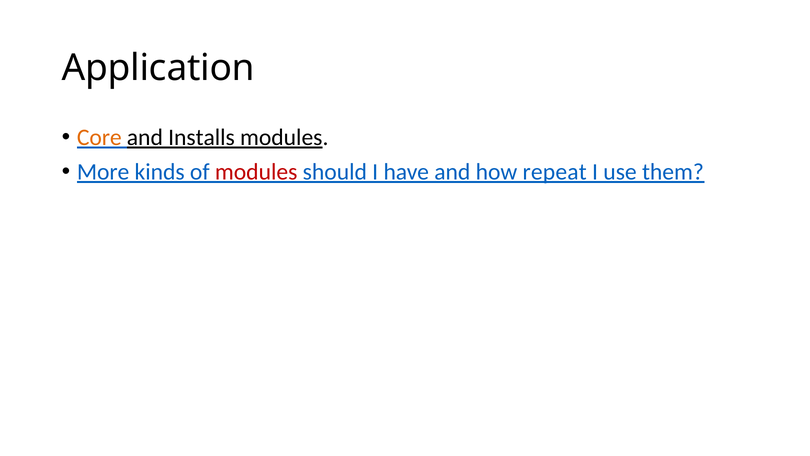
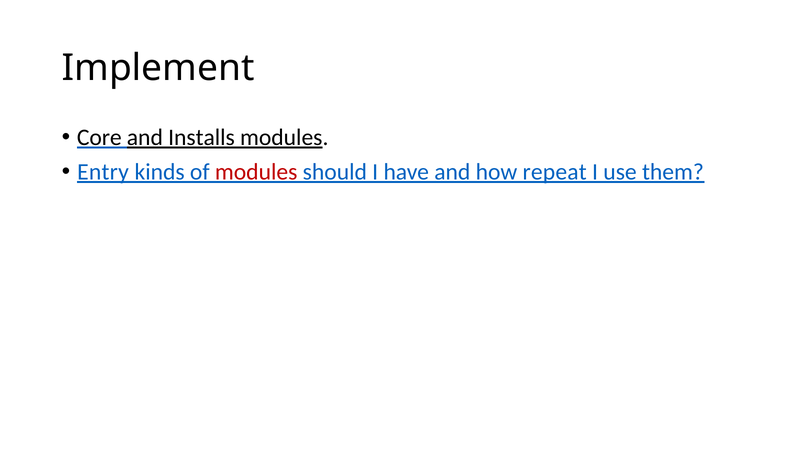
Application: Application -> Implement (158, 68)
Core colour: orange -> black (99, 137)
More: More -> Entry (103, 172)
